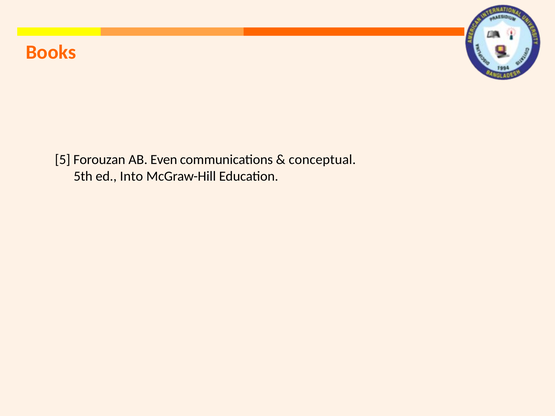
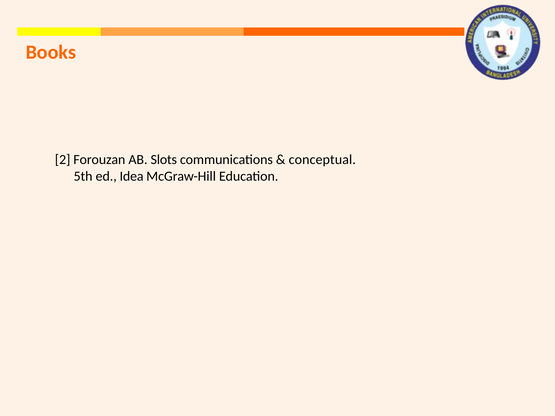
5: 5 -> 2 (63, 160)
Even: Even -> Slots (164, 160)
Into: Into -> Idea (132, 176)
